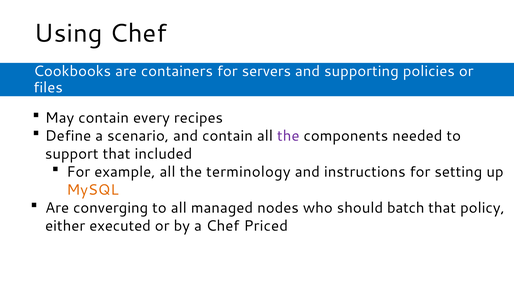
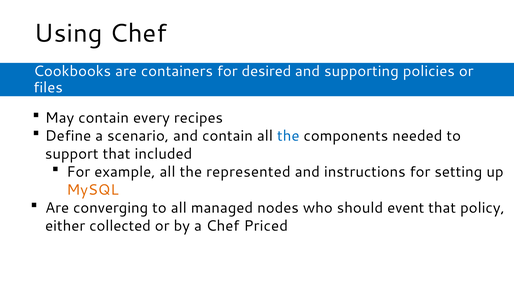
servers: servers -> desired (266, 71)
the colour: purple -> blue (288, 136)
terminology: terminology -> represented (248, 172)
batch: batch -> event (406, 208)
executed: executed -> collected (120, 226)
